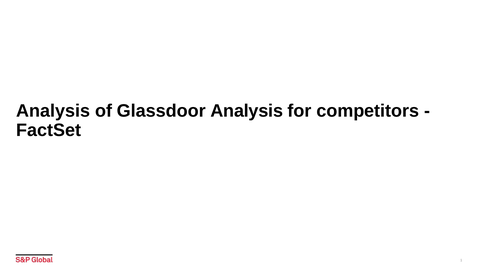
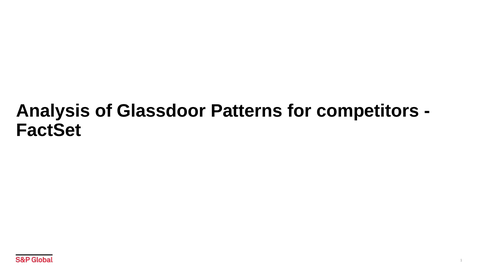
Glassdoor Analysis: Analysis -> Patterns (247, 111)
